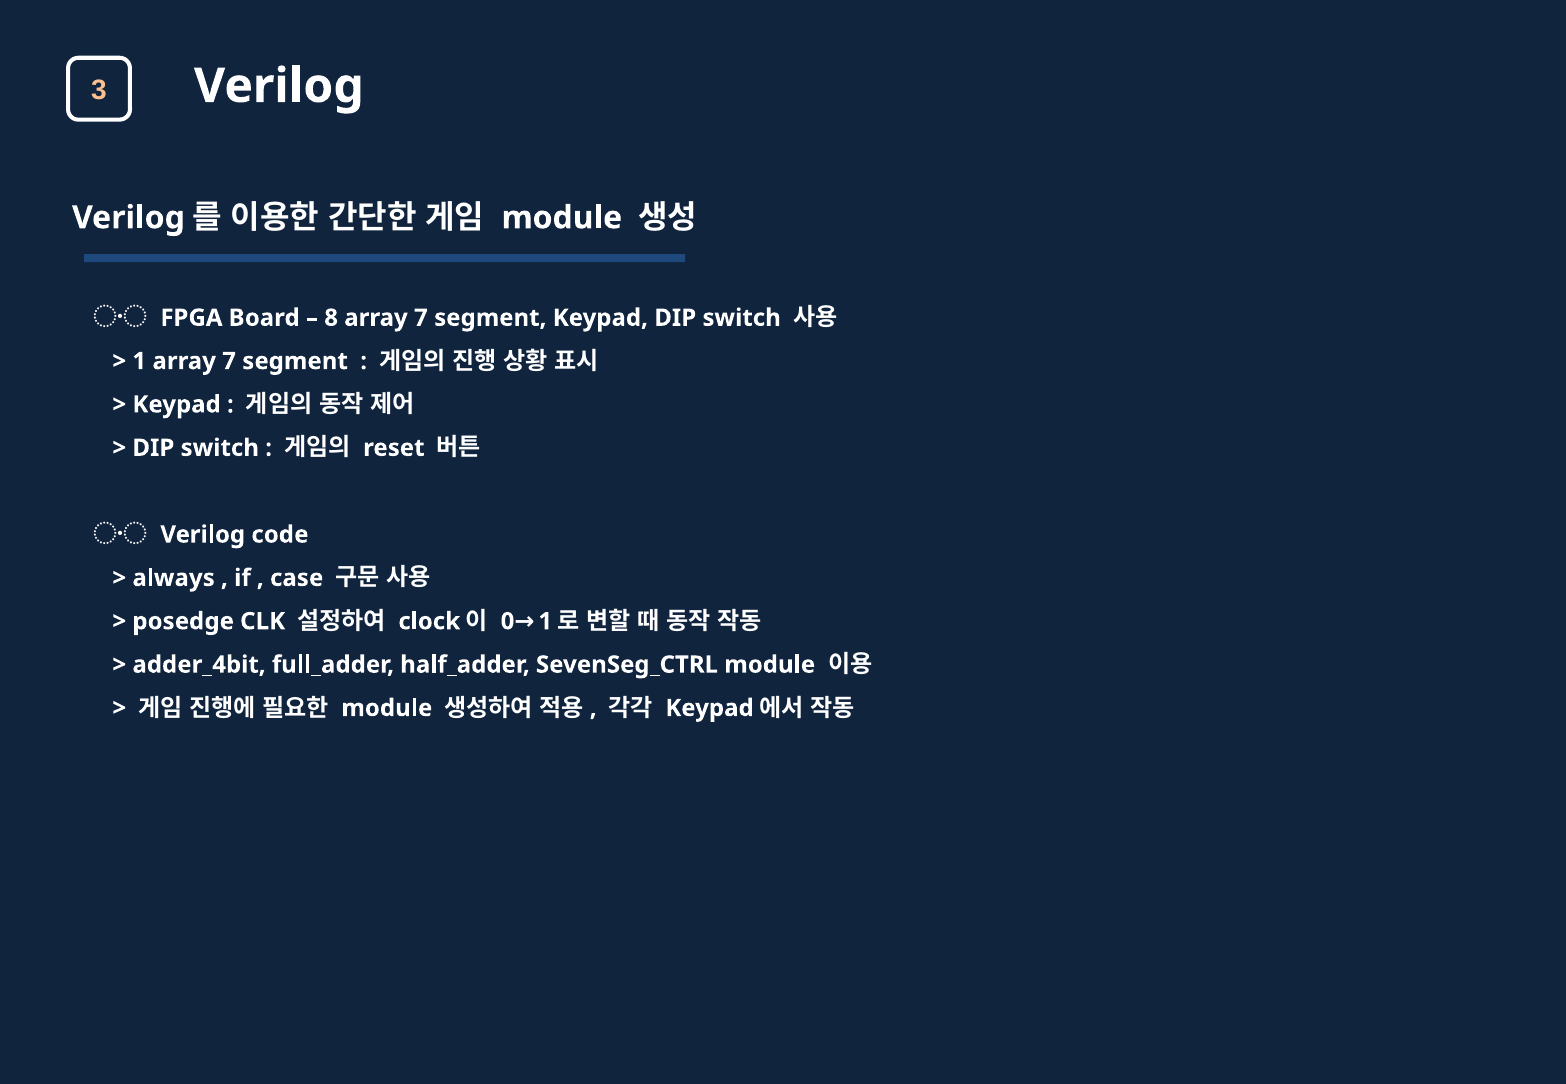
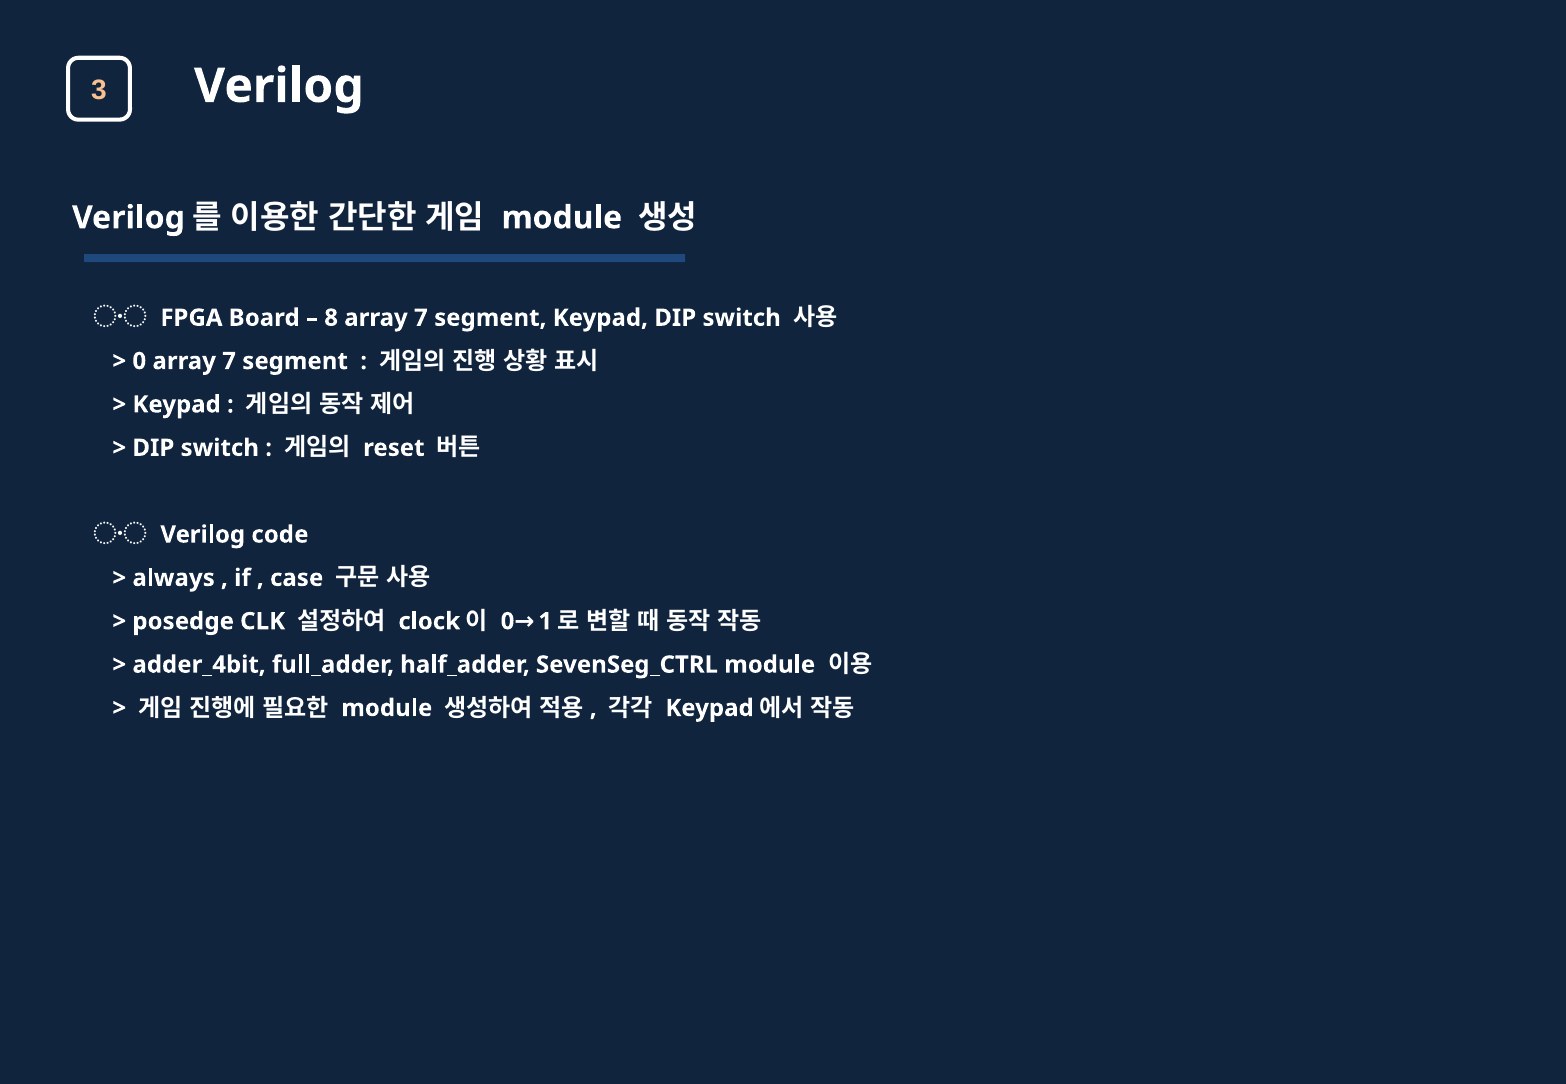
1: 1 -> 0 (139, 361)
